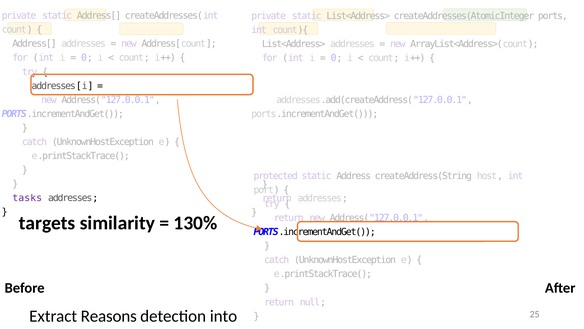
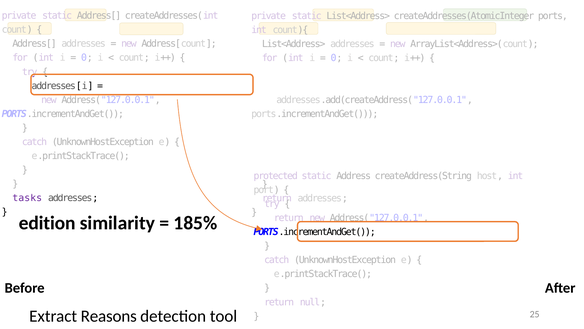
targets: targets -> edition (47, 223)
130%: 130% -> 185% (195, 223)
into: into -> tool (224, 316)
